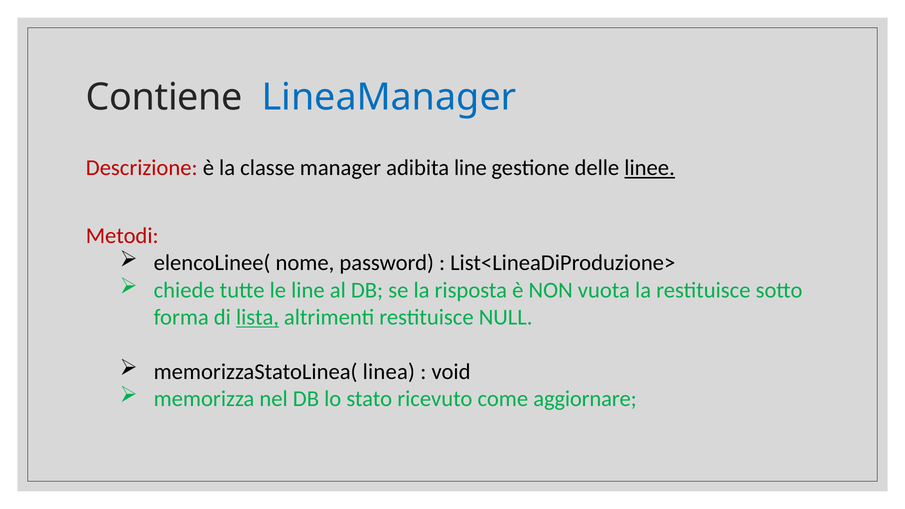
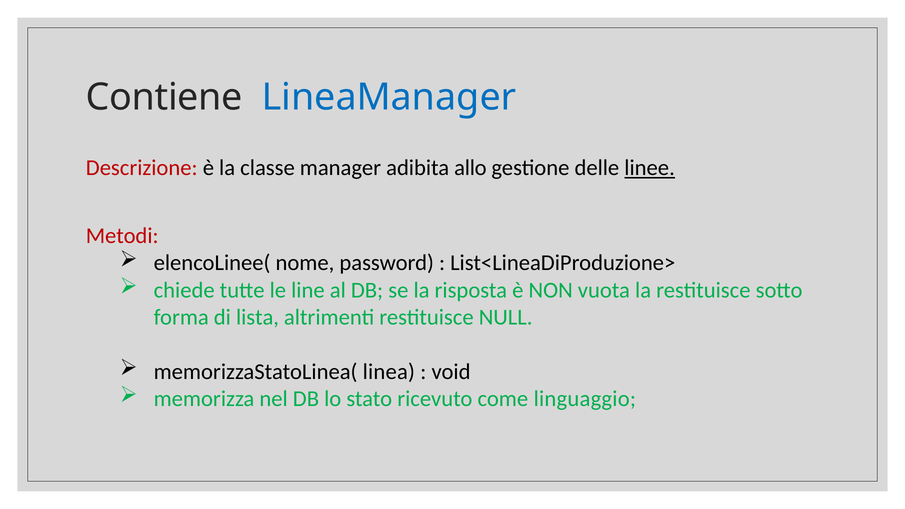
adibita line: line -> allo (470, 168)
lista underline: present -> none (258, 317)
aggiornare: aggiornare -> linguaggio (585, 399)
